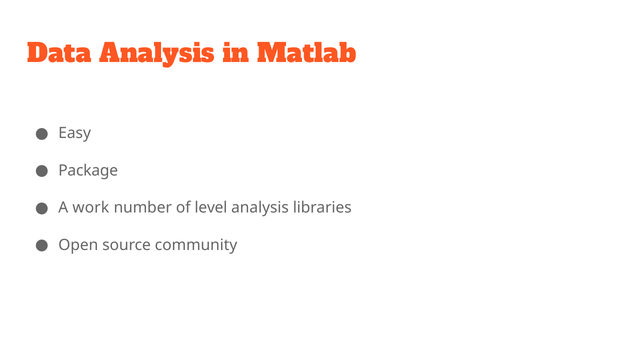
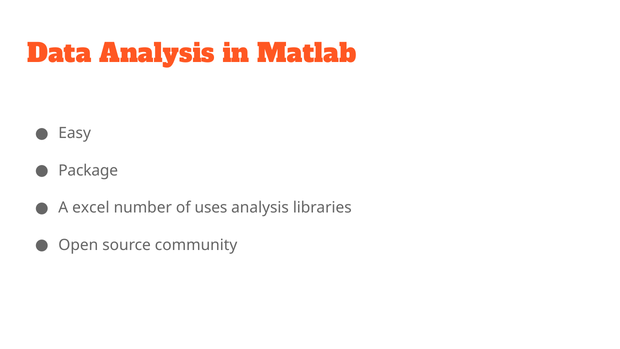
work: work -> excel (91, 208)
level: level -> uses (211, 208)
